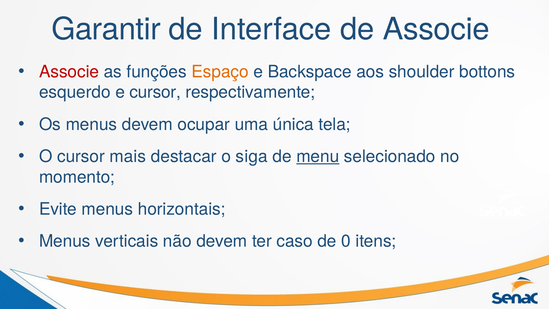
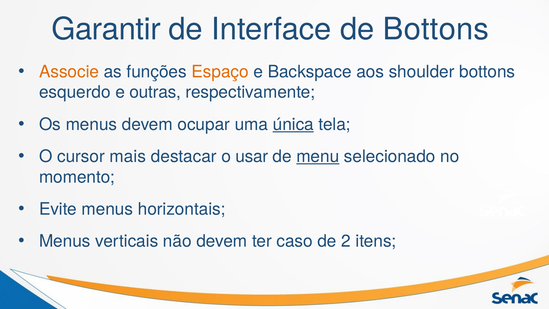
de Associe: Associe -> Bottons (436, 29)
Associe colour: red -> orange (69, 72)
e cursor: cursor -> outras (155, 92)
única underline: none -> present (293, 124)
siga: siga -> usar (252, 156)
0: 0 -> 2 (346, 241)
